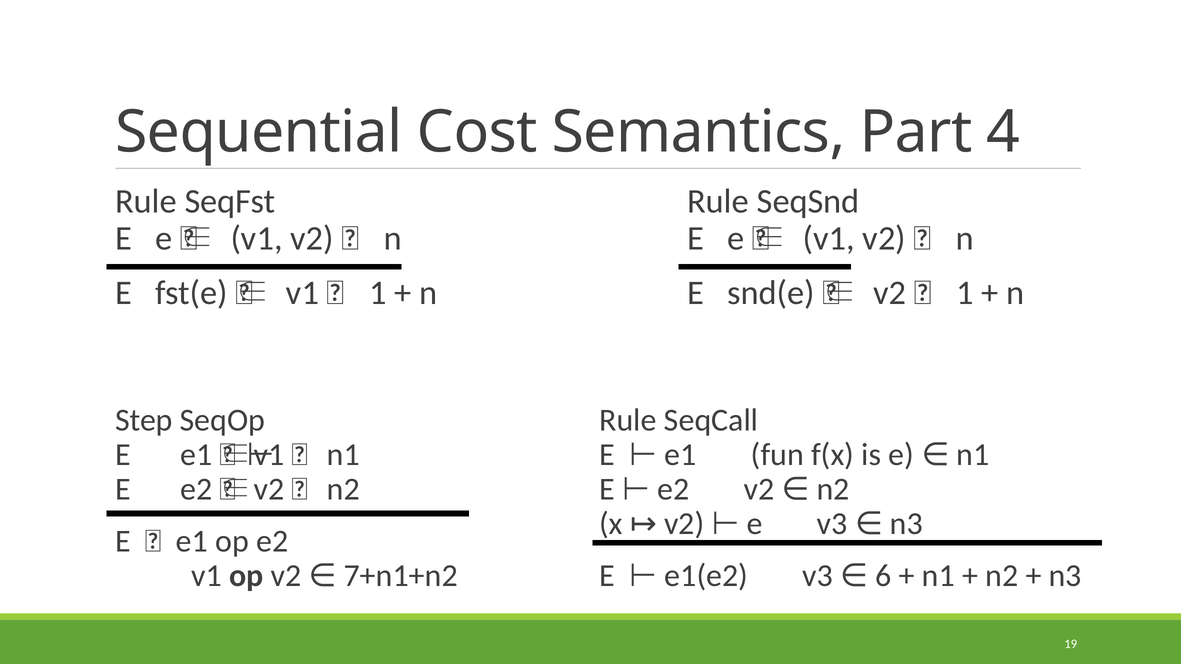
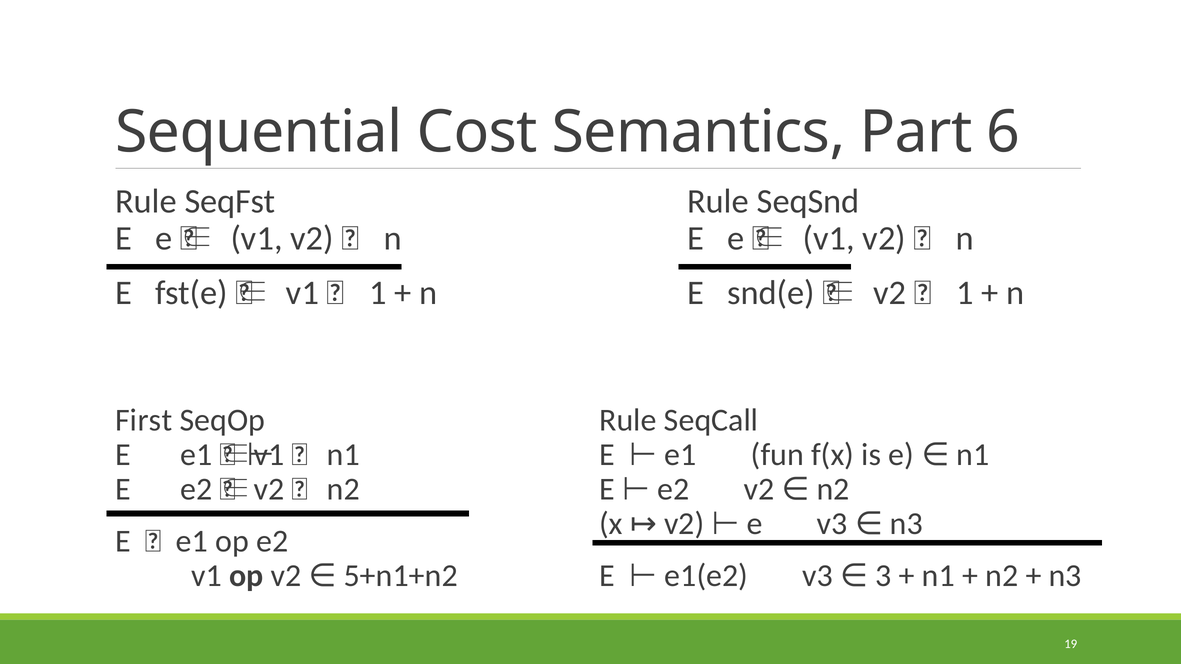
4: 4 -> 6 (1003, 132)
Step: Step -> First (144, 421)
7+n1+n2: 7+n1+n2 -> 5+n1+n2 (401, 576)
6: 6 -> 3 (883, 576)
